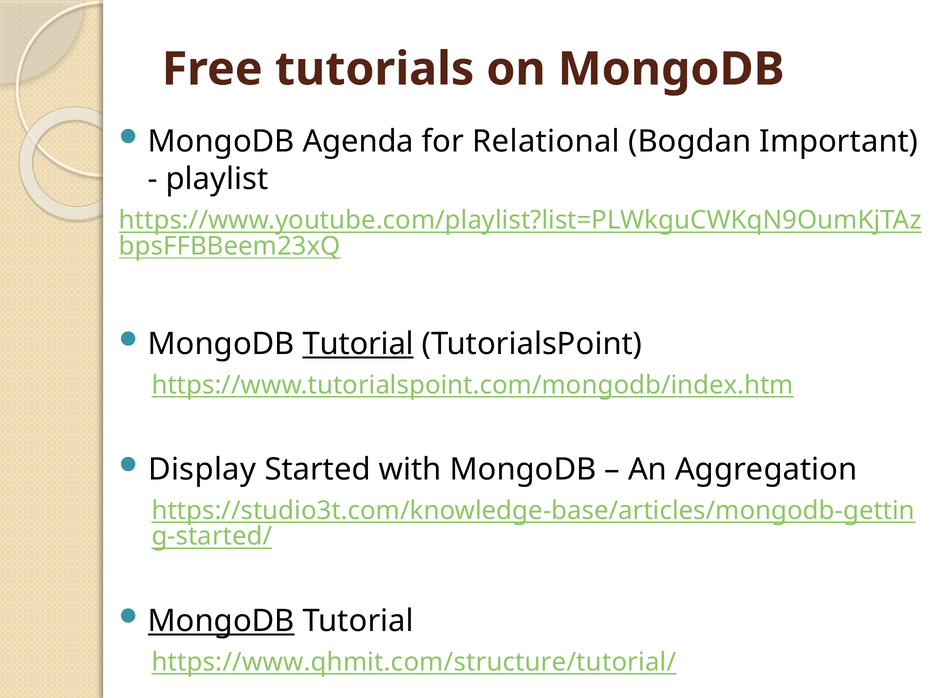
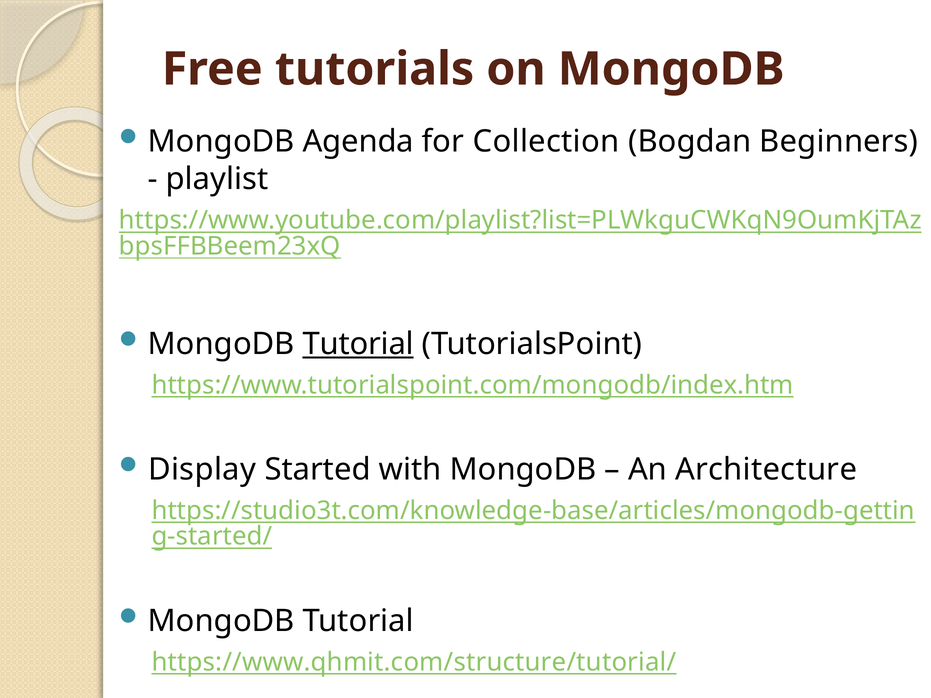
Relational: Relational -> Collection (546, 142)
Important: Important -> Beginners (839, 142)
Aggregation: Aggregation -> Architecture (766, 470)
MongoDB underline: present -> none (221, 621)
